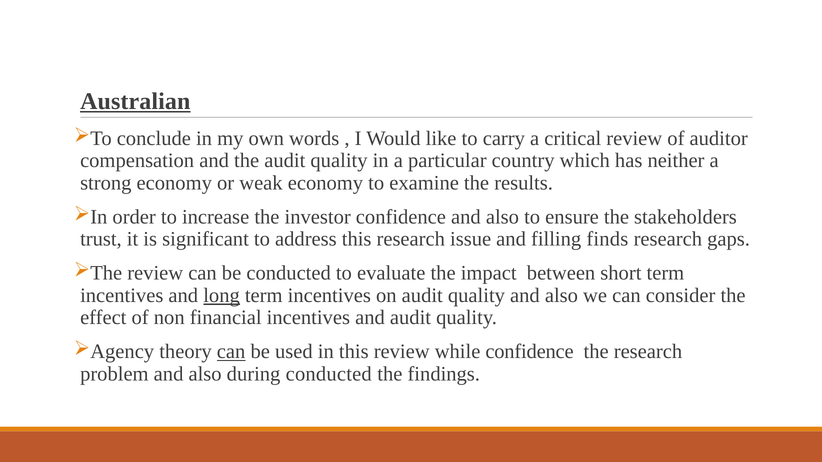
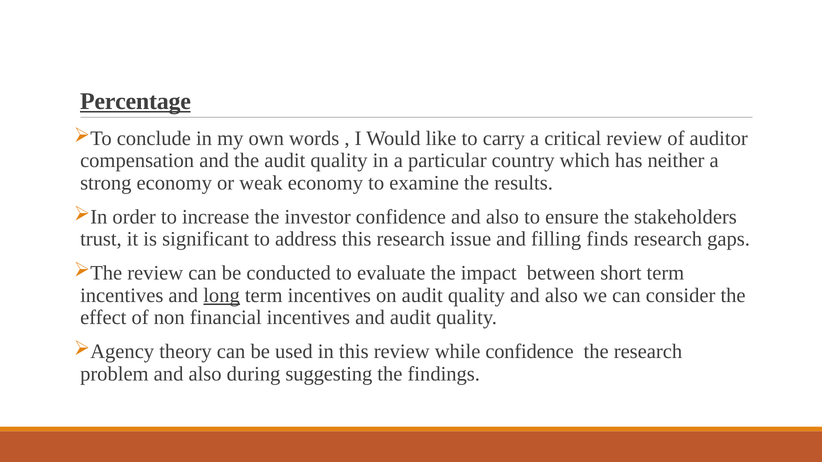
Australian: Australian -> Percentage (135, 101)
can underline: present -> none (231, 352)
during conducted: conducted -> suggesting (329, 374)
